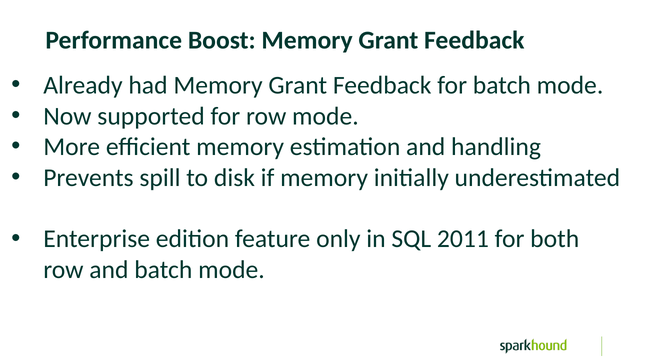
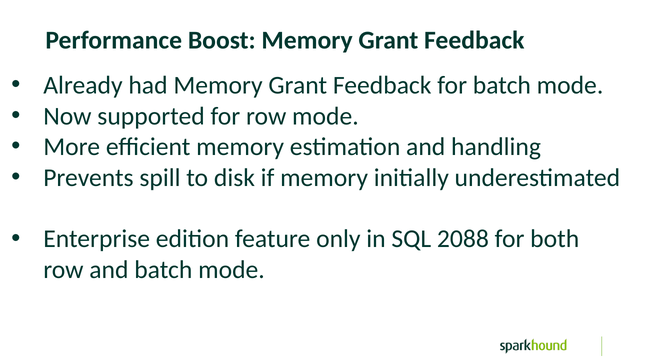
2011: 2011 -> 2088 (463, 239)
